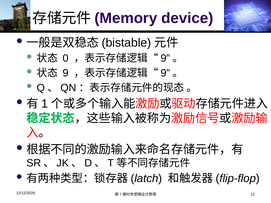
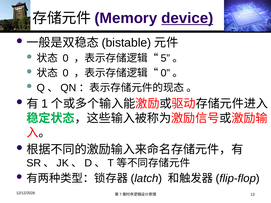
device underline: none -> present (187, 18)
9: 9 -> 5 (165, 58)
9: 9 -> 0 (66, 73)
9: 9 -> 0 (165, 73)
